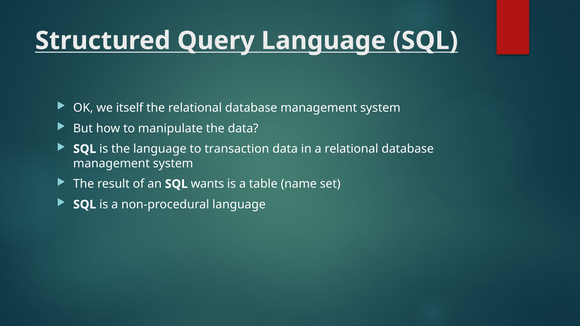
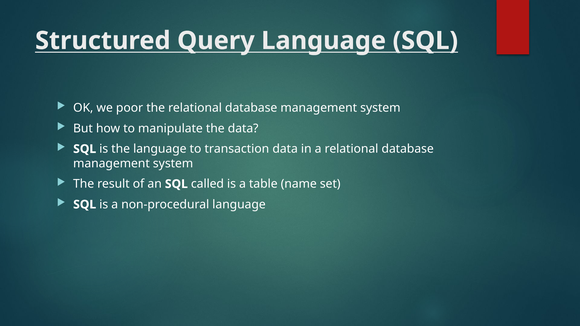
itself: itself -> poor (130, 108)
wants: wants -> called (207, 184)
